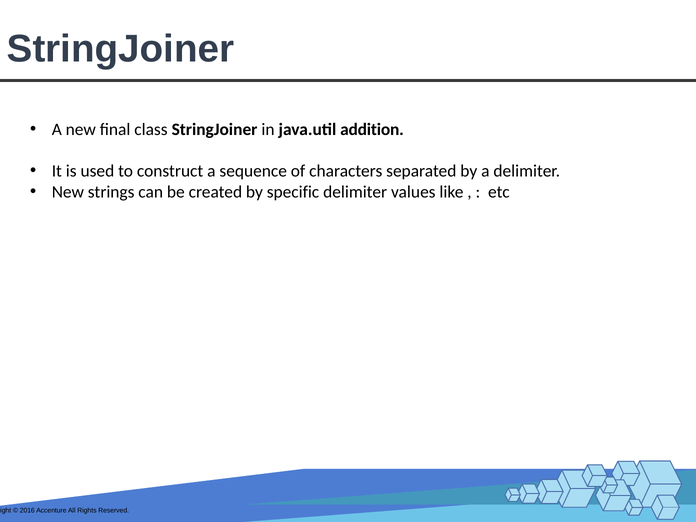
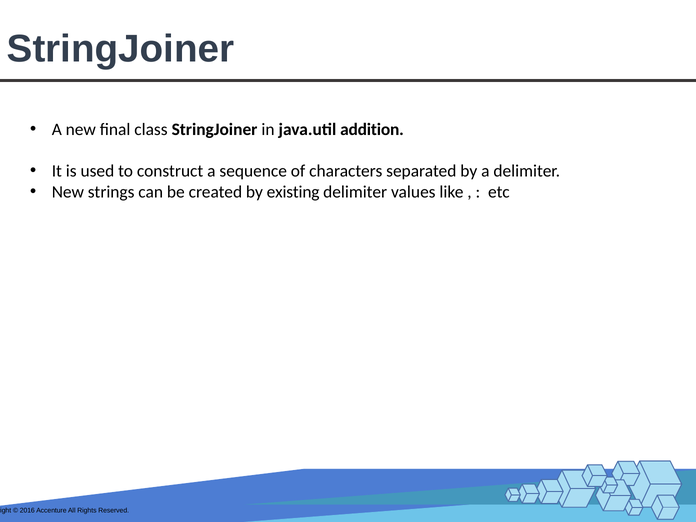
specific: specific -> existing (293, 192)
